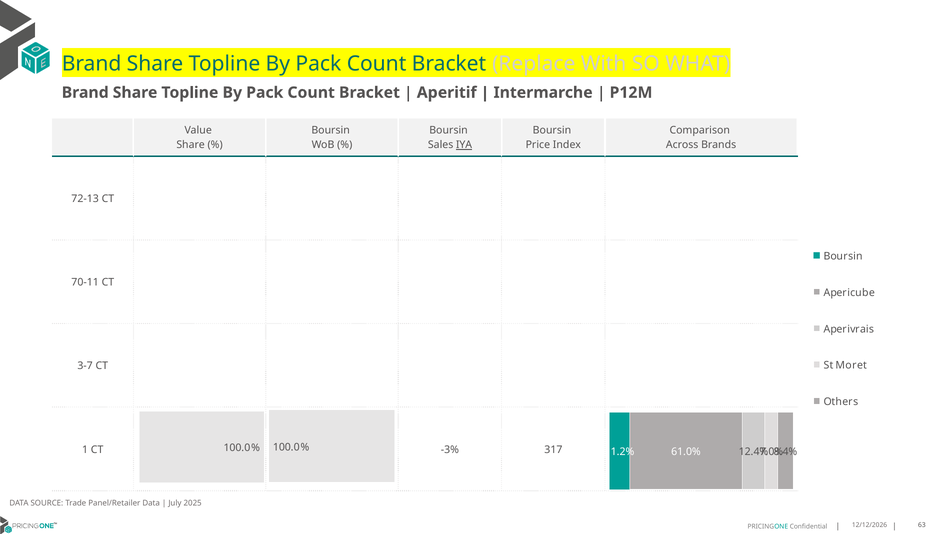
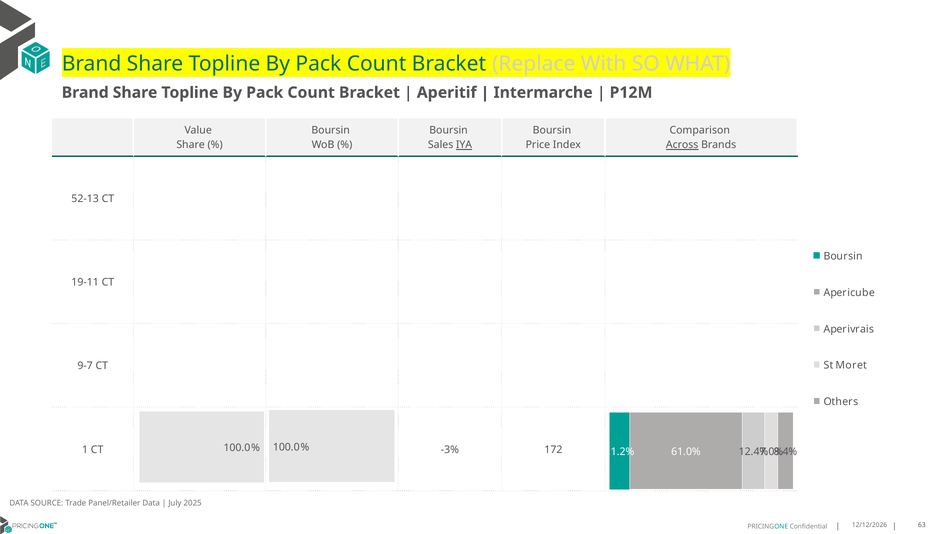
Across underline: none -> present (682, 145)
72-13: 72-13 -> 52-13 (85, 199)
70-11: 70-11 -> 19-11 (85, 282)
3-7: 3-7 -> 9-7 (85, 366)
317: 317 -> 172 (553, 450)
